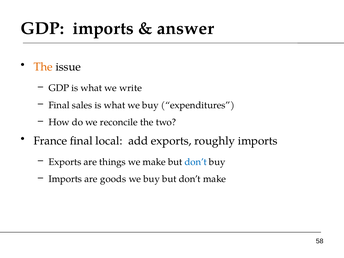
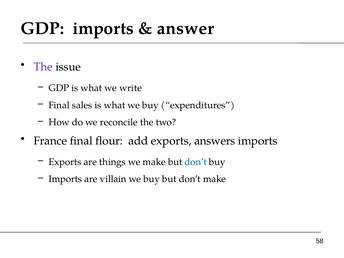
The colour: orange -> purple (43, 67)
local: local -> flour (109, 141)
roughly: roughly -> answers (215, 141)
goods: goods -> villain (113, 179)
